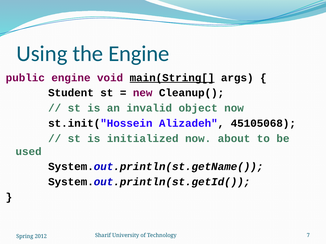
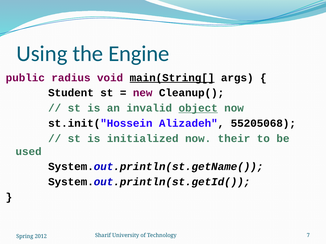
public engine: engine -> radius (71, 78)
object underline: none -> present (198, 108)
45105068: 45105068 -> 55205068 (263, 124)
about: about -> their (234, 139)
